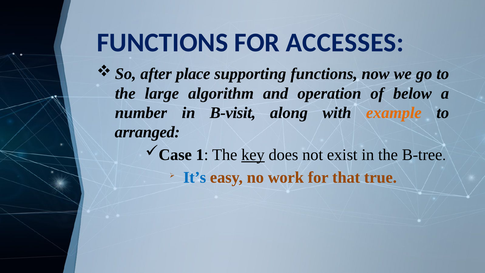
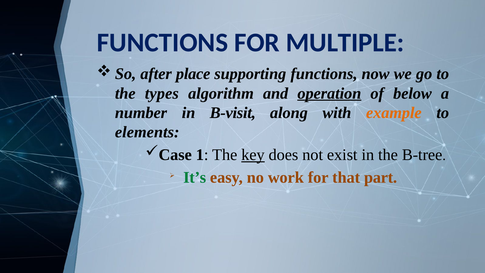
ACCESSES: ACCESSES -> MULTIPLE (345, 43)
large: large -> types (162, 93)
operation underline: none -> present (329, 93)
arranged: arranged -> elements (147, 132)
It’s colour: blue -> green (195, 177)
true: true -> part (381, 177)
